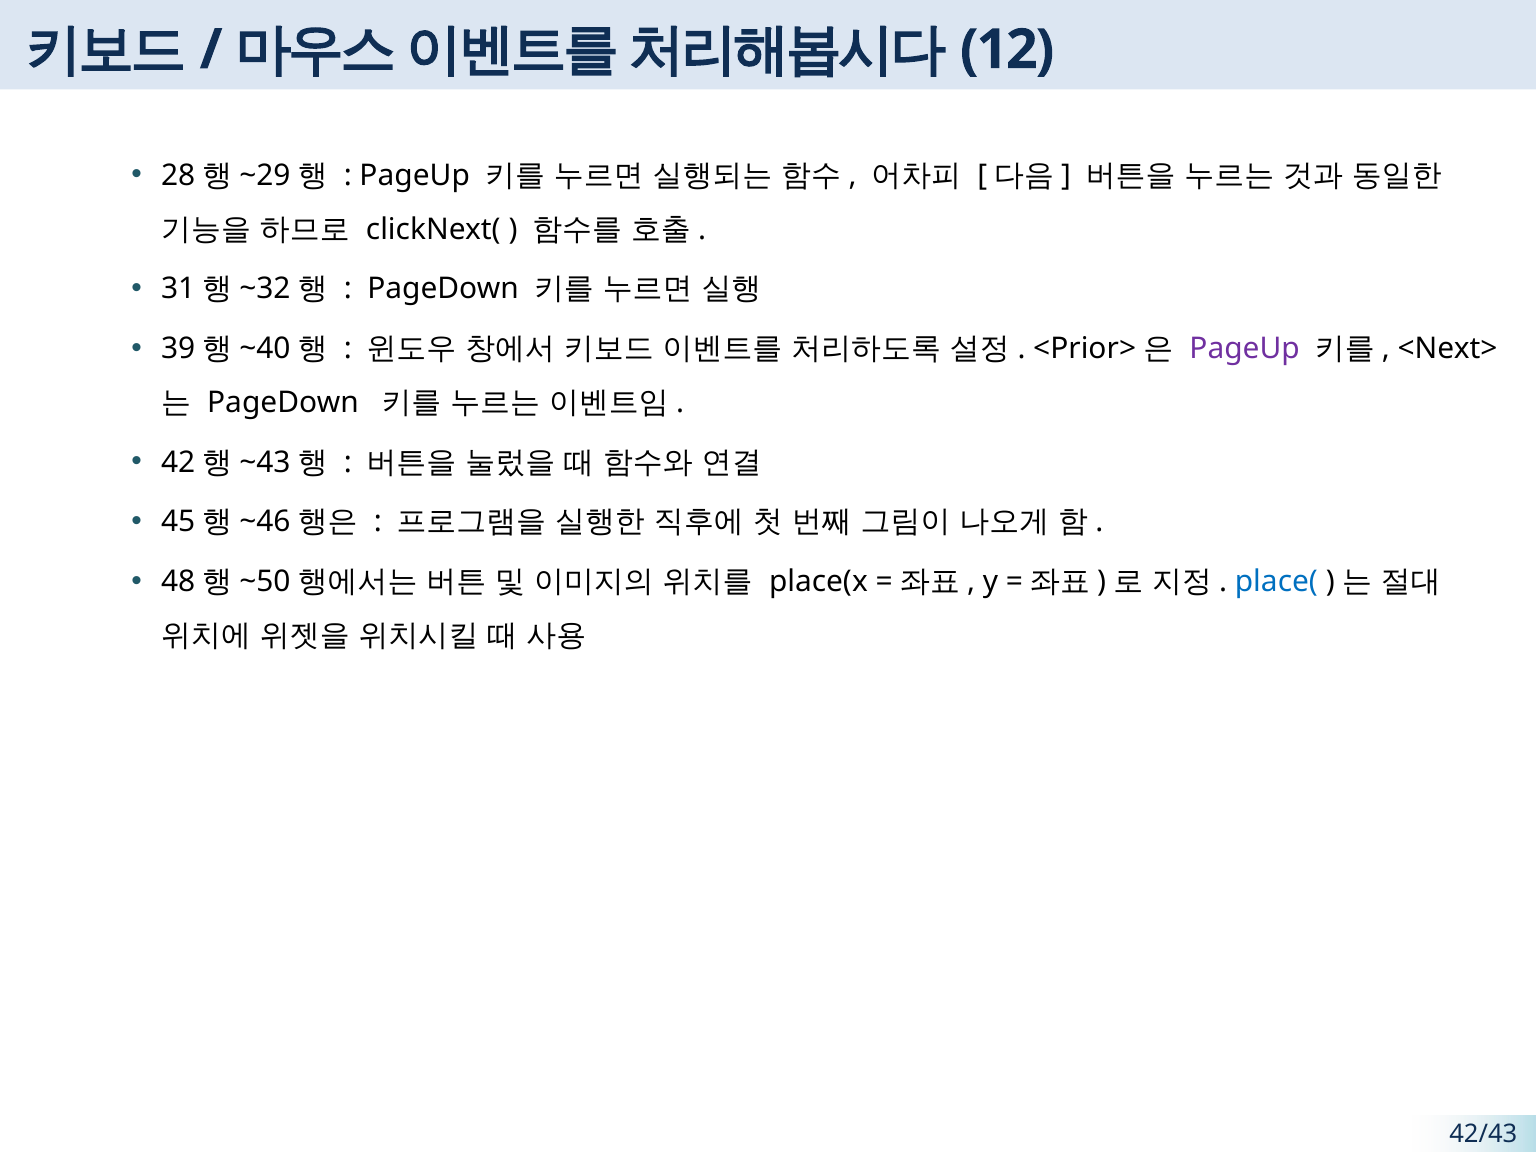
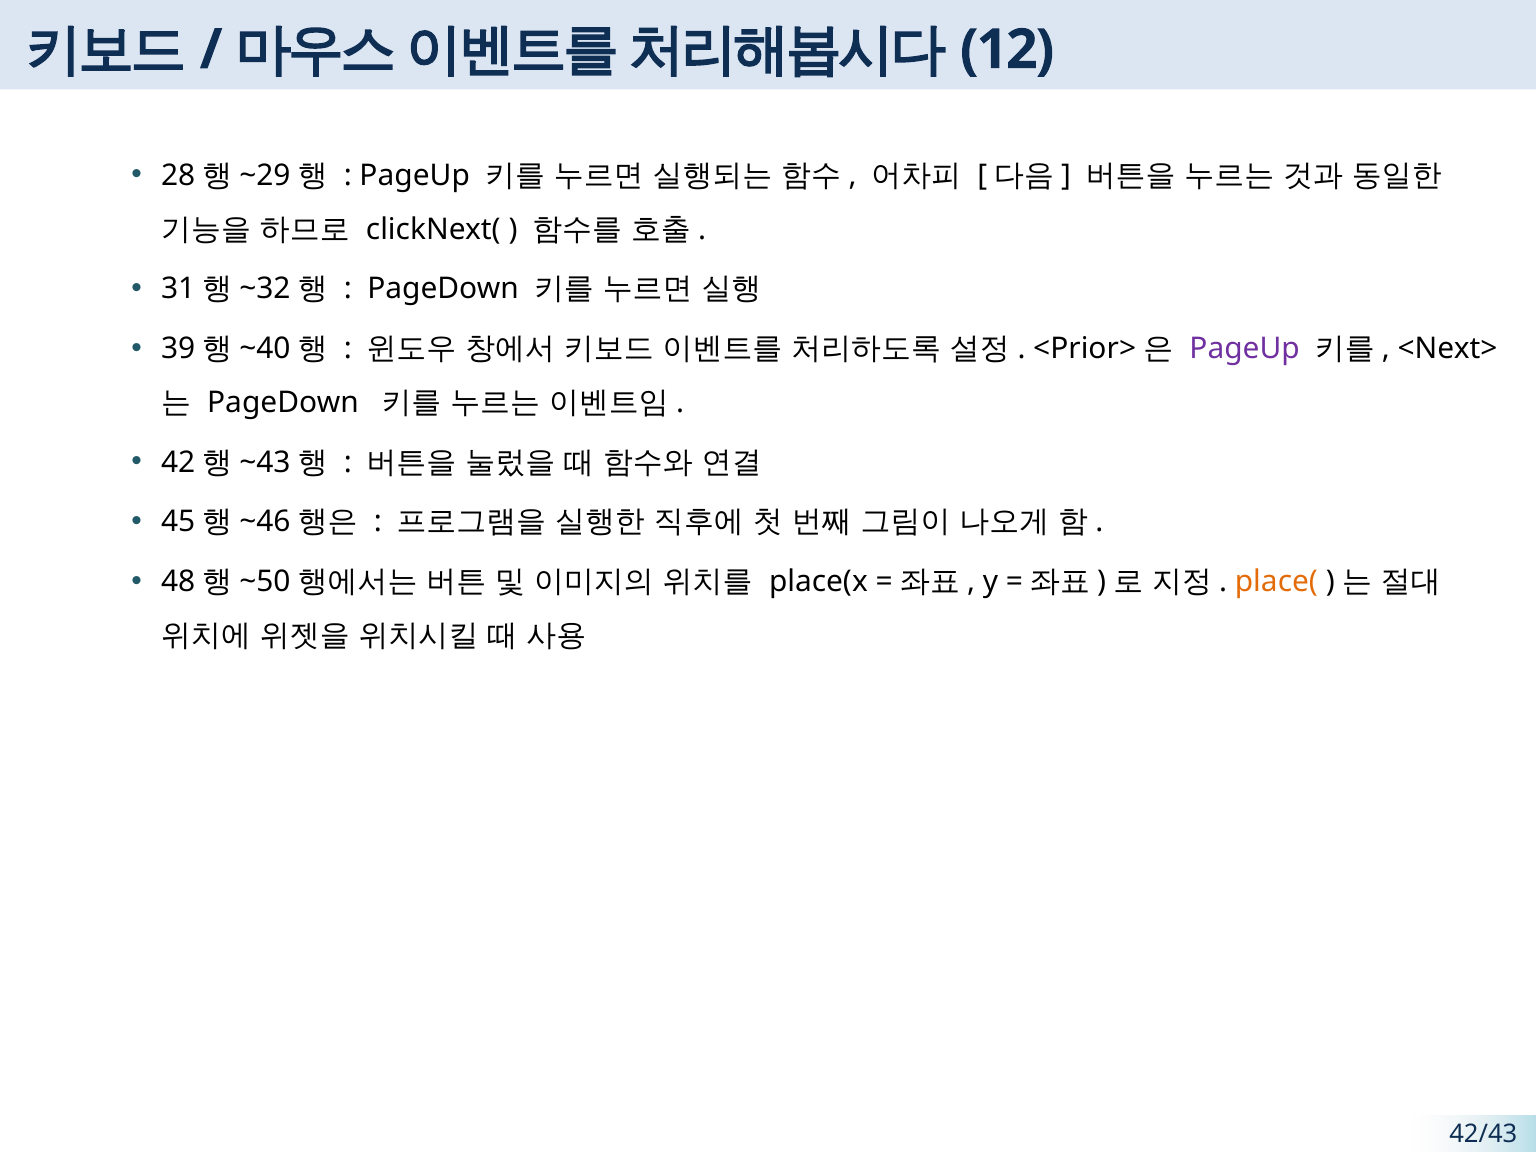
place( colour: blue -> orange (1276, 582)
